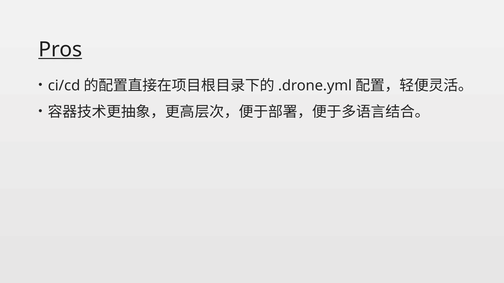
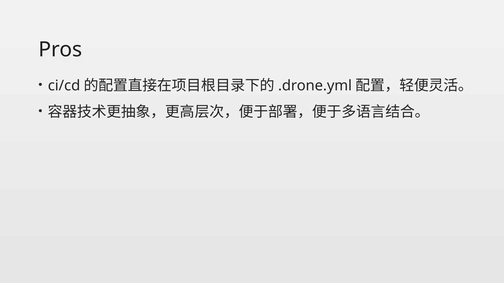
Pros underline: present -> none (60, 50)
